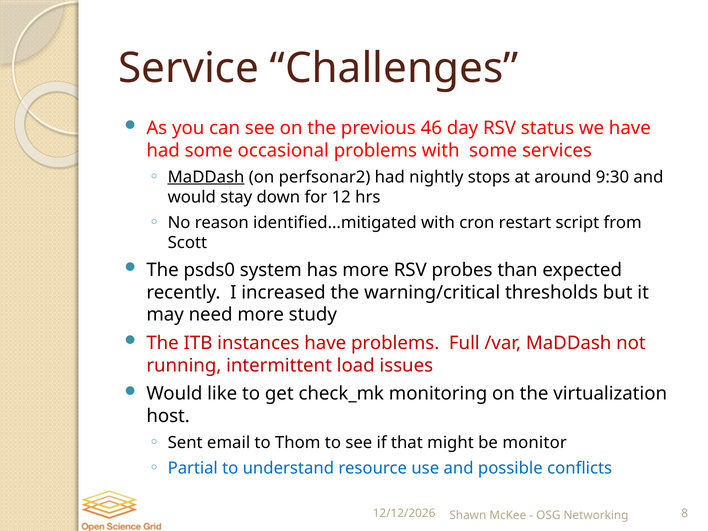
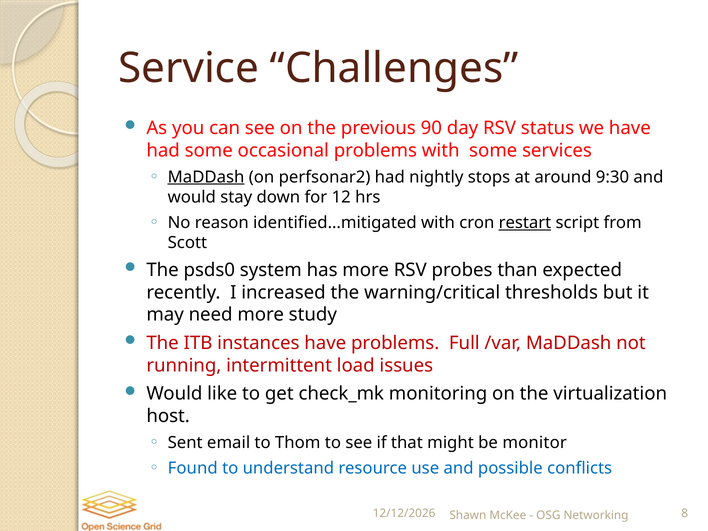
46: 46 -> 90 (431, 128)
restart underline: none -> present (525, 223)
Partial: Partial -> Found (193, 468)
